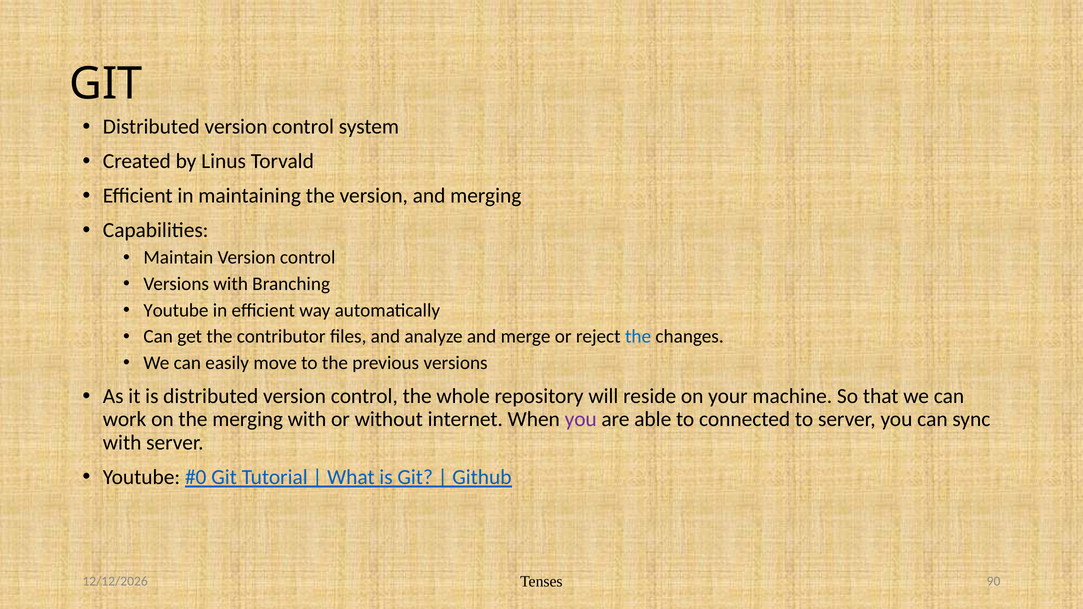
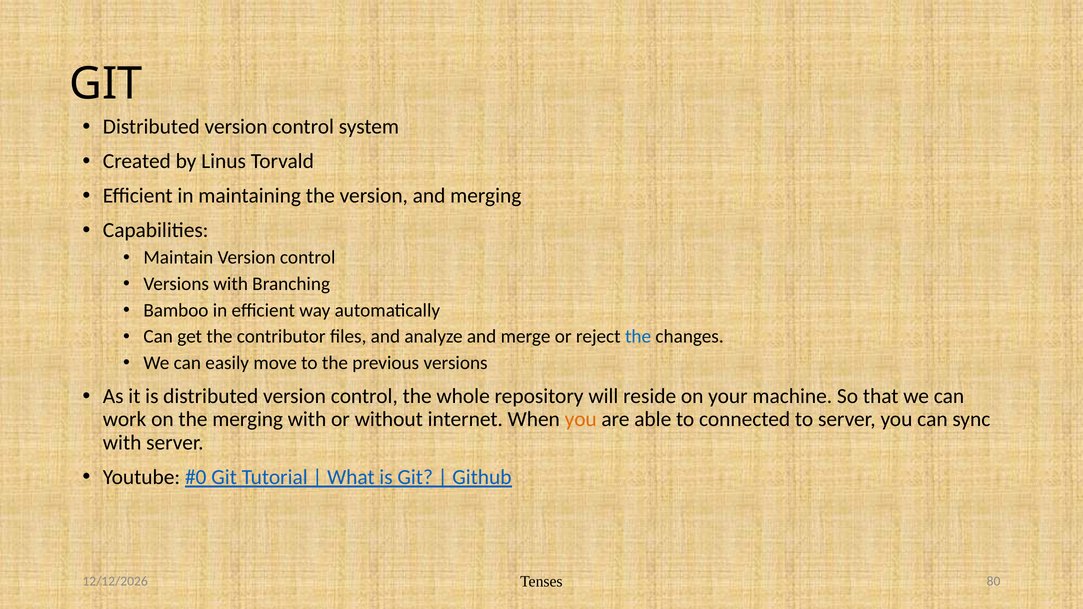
Youtube: Youtube -> Bamboo (176, 310)
you colour: purple -> orange (581, 419)
90: 90 -> 80 (994, 582)
